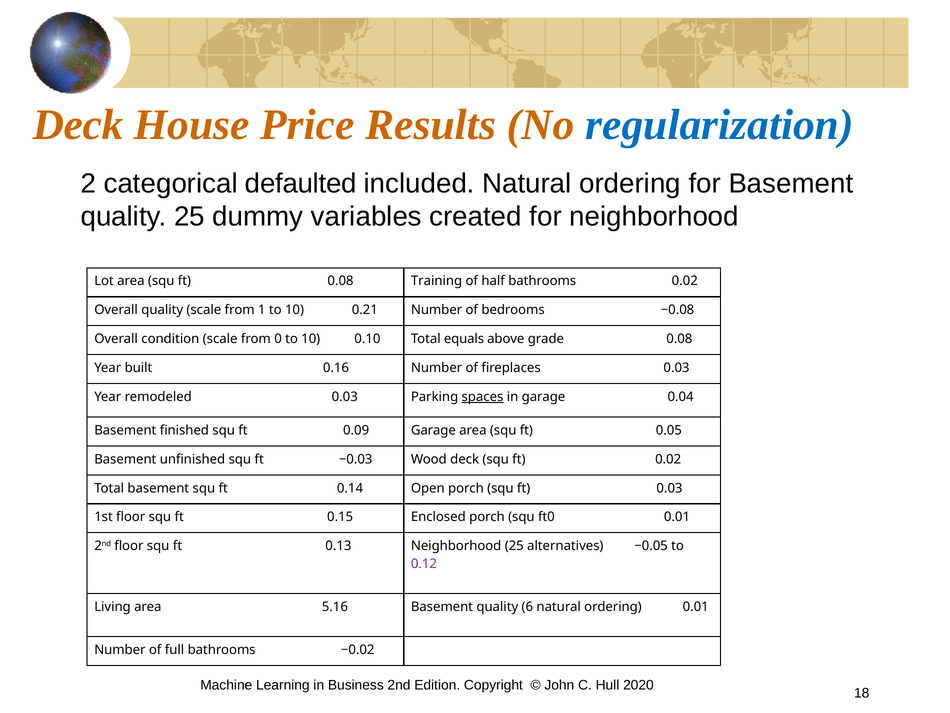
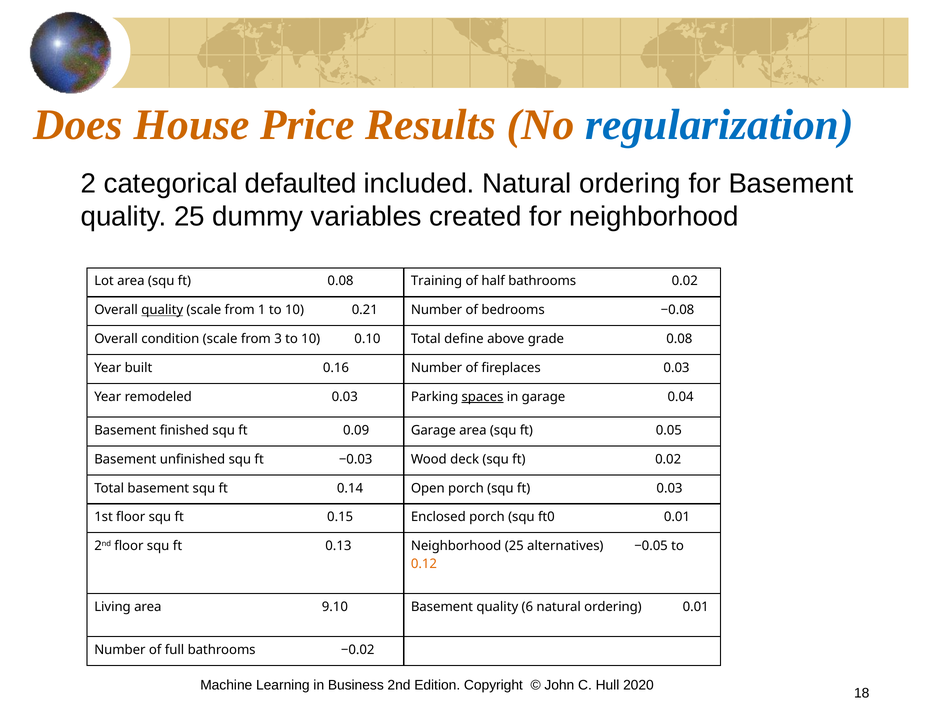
Deck: Deck -> Does (78, 125)
quality underline: none -> present (162, 310)
0: 0 -> 3 (278, 339)
equals: equals -> define (464, 339)
0.12 colour: purple -> orange (424, 564)
5.16: 5.16 -> 9.10 (335, 606)
